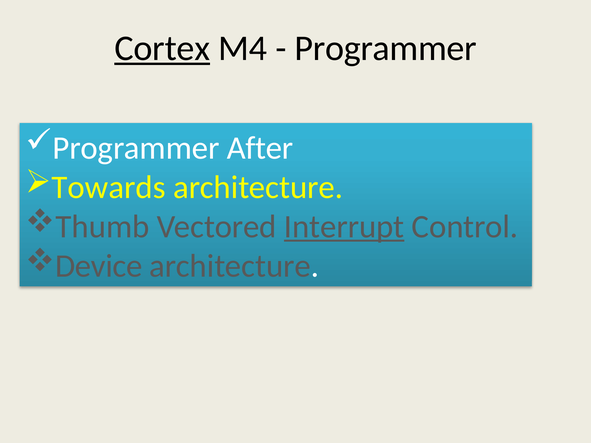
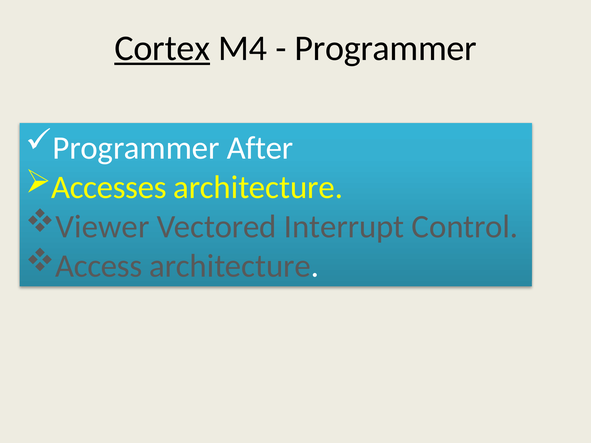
Towards: Towards -> Accesses (109, 187)
Thumb: Thumb -> Viewer (102, 227)
Interrupt underline: present -> none (344, 227)
Device: Device -> Access (99, 266)
